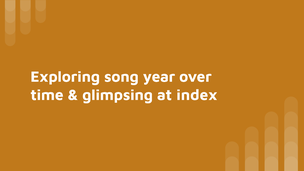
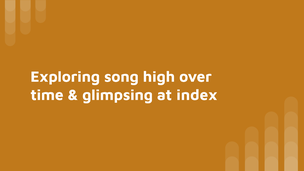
year: year -> high (159, 77)
